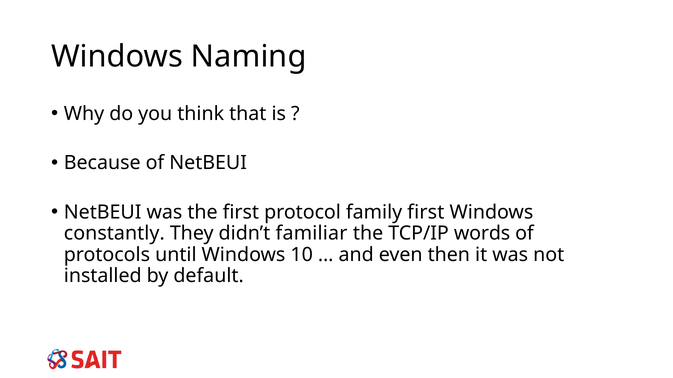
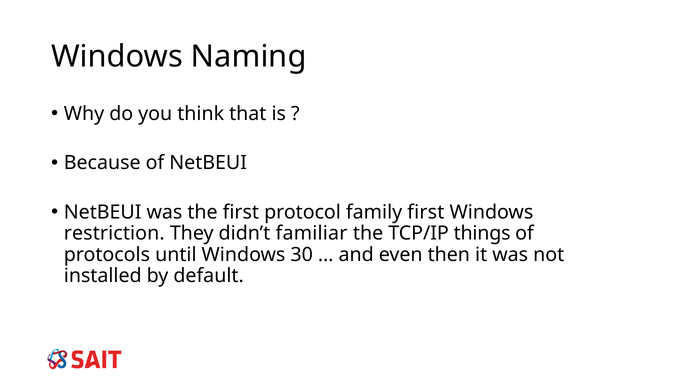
constantly: constantly -> restriction (114, 234)
words: words -> things (482, 234)
10: 10 -> 30 (302, 255)
